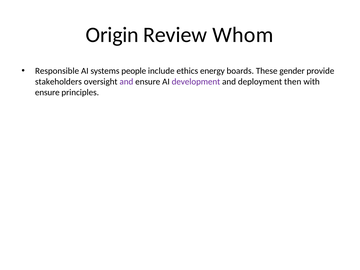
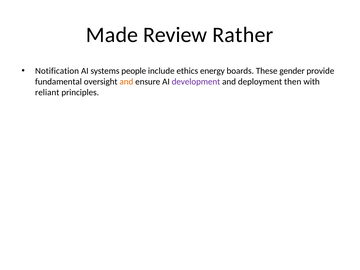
Origin: Origin -> Made (112, 35)
Whom: Whom -> Rather (243, 35)
Responsible: Responsible -> Notification (57, 71)
stakeholders: stakeholders -> fundamental (58, 82)
and colour: purple -> orange (126, 82)
ensure: ensure -> reliant (47, 92)
